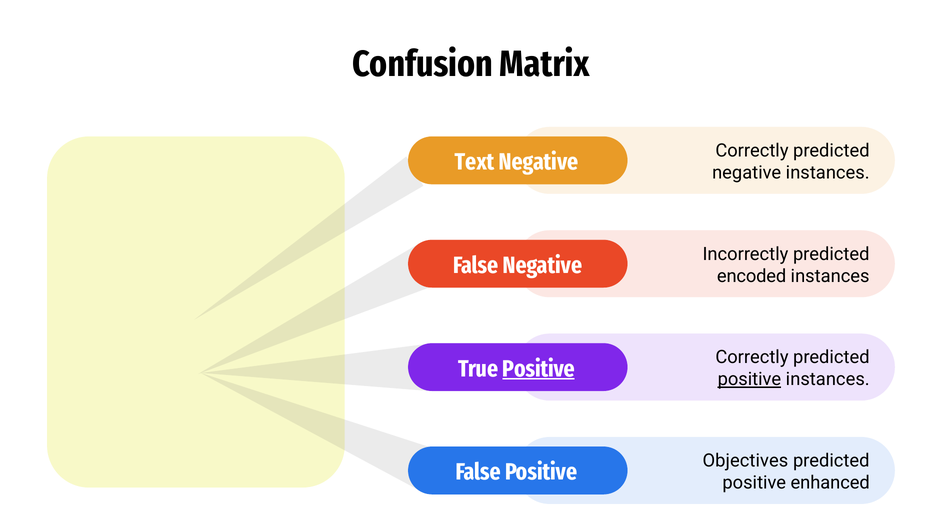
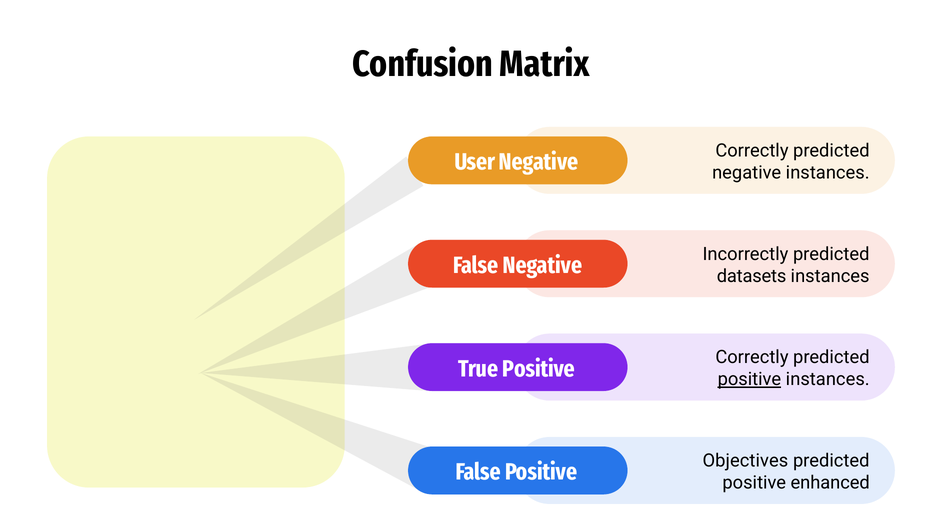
Text: Text -> User (475, 162)
encoded: encoded -> datasets (752, 276)
Positive underline: present -> none (539, 369)
